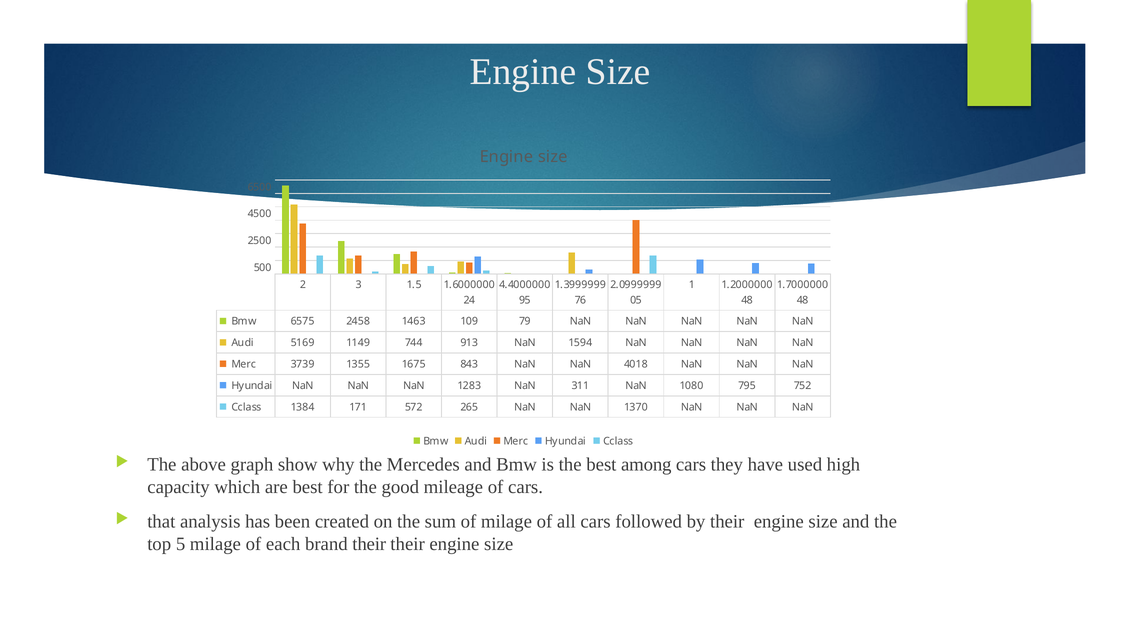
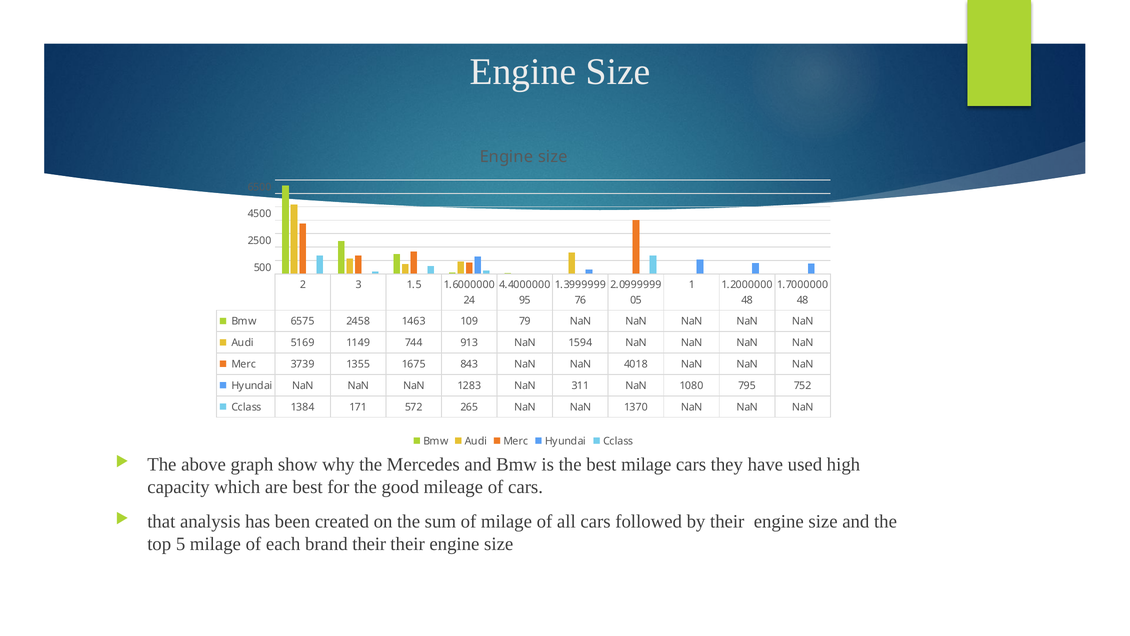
best among: among -> milage (646, 464)
